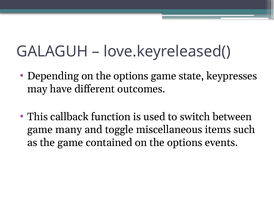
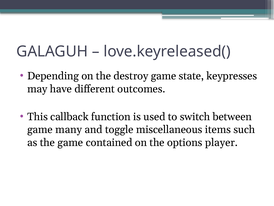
Depending on the options: options -> destroy (131, 76)
events: events -> player (221, 142)
